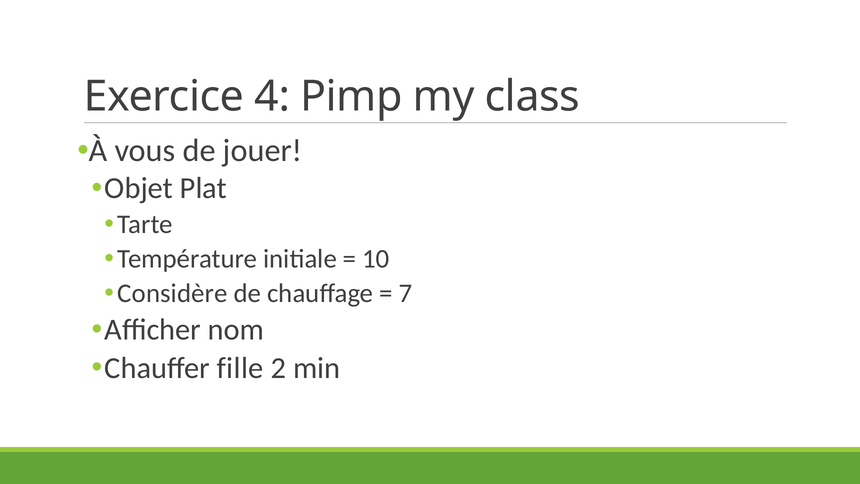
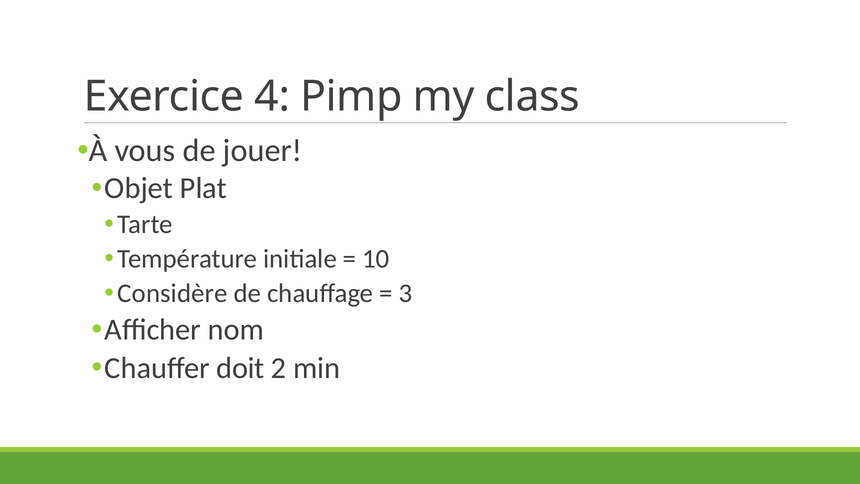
7: 7 -> 3 (406, 293)
fille: fille -> doit (240, 368)
